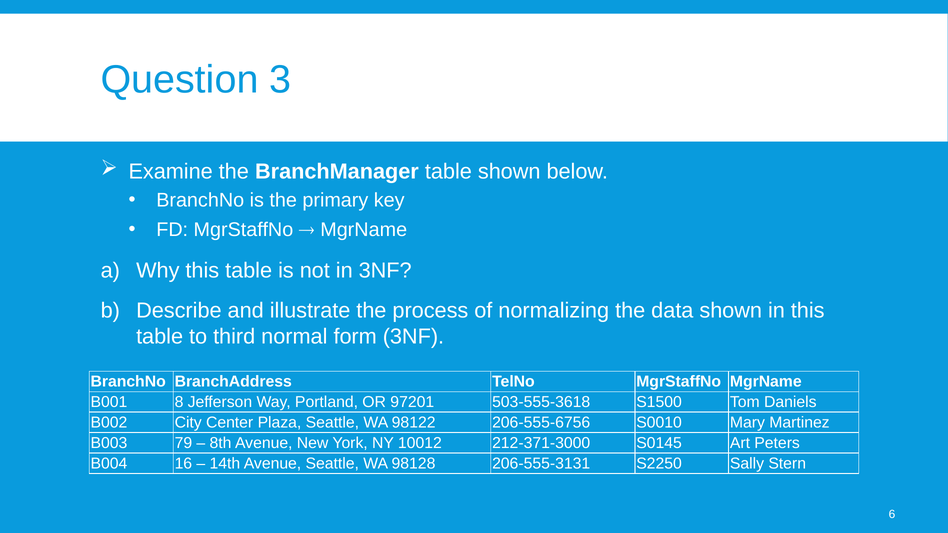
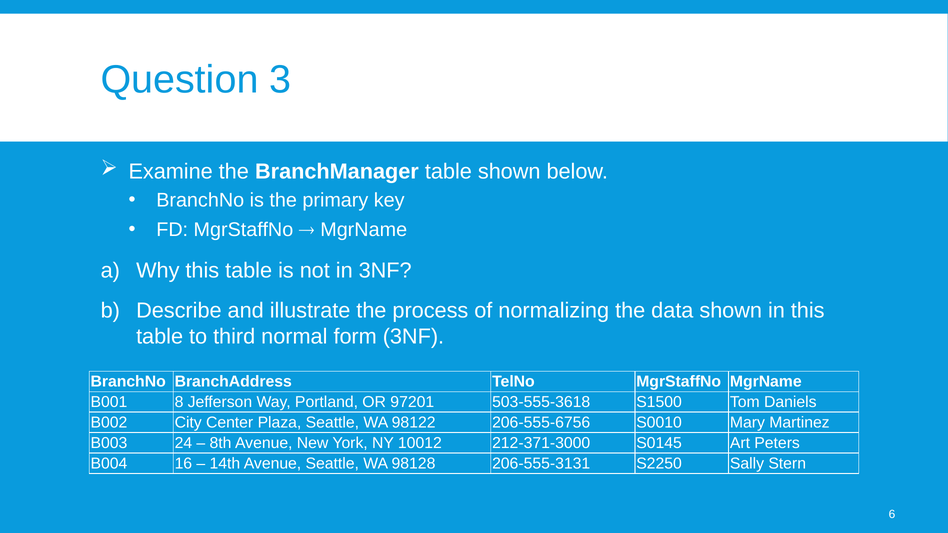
79: 79 -> 24 (183, 443)
